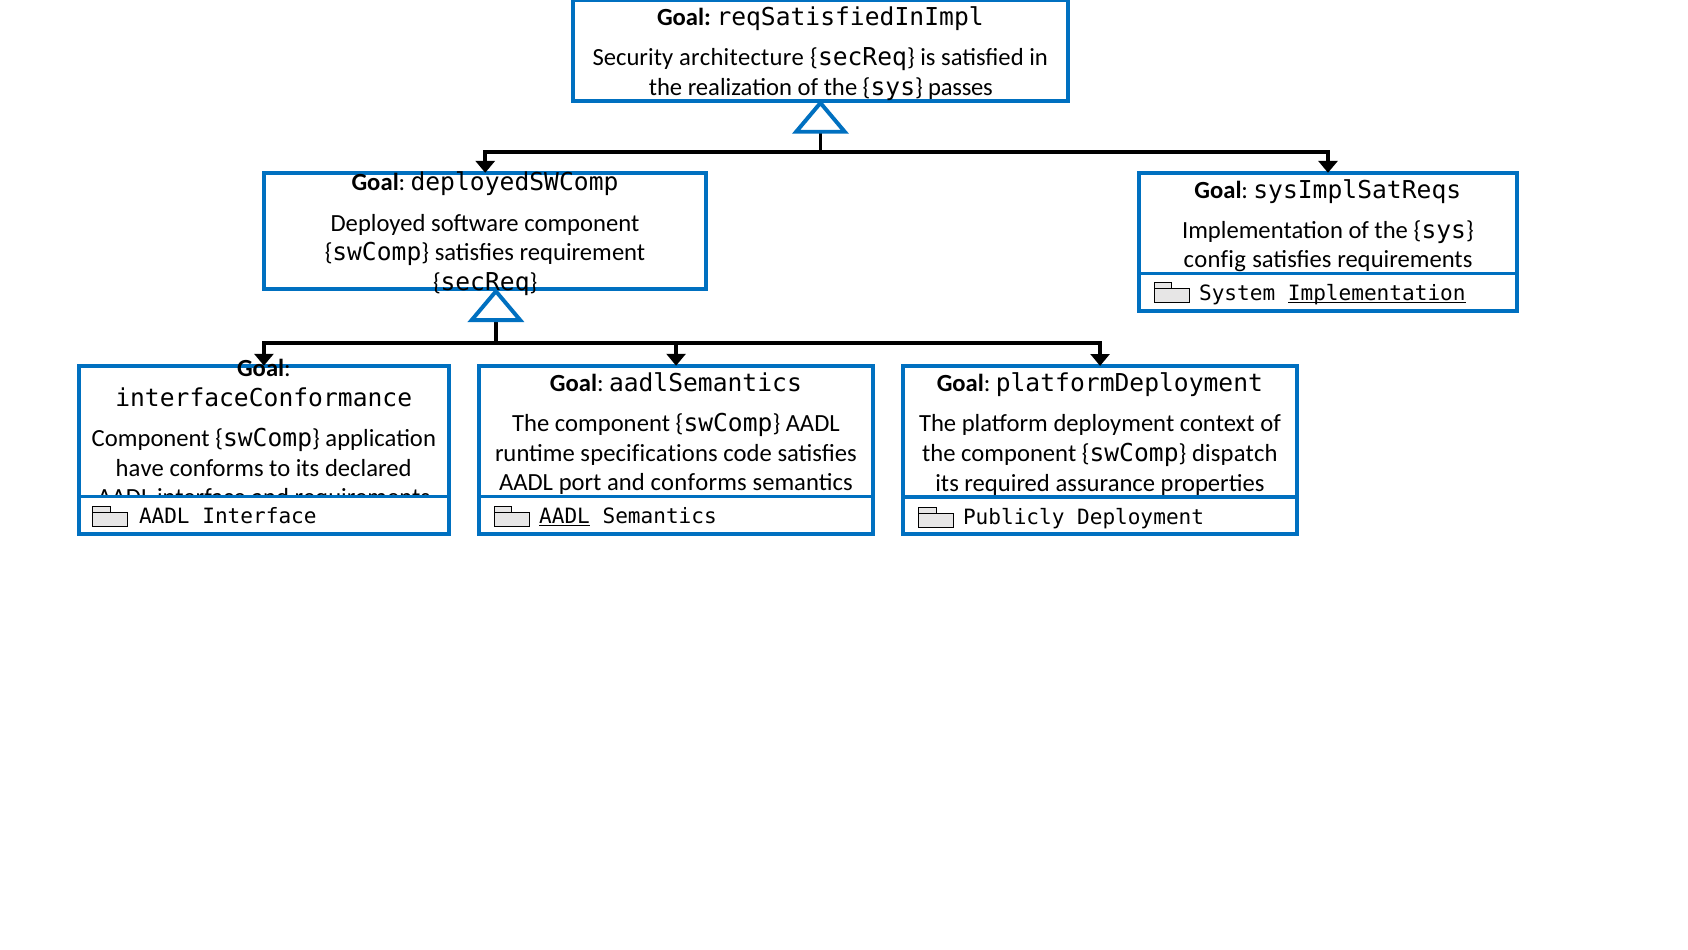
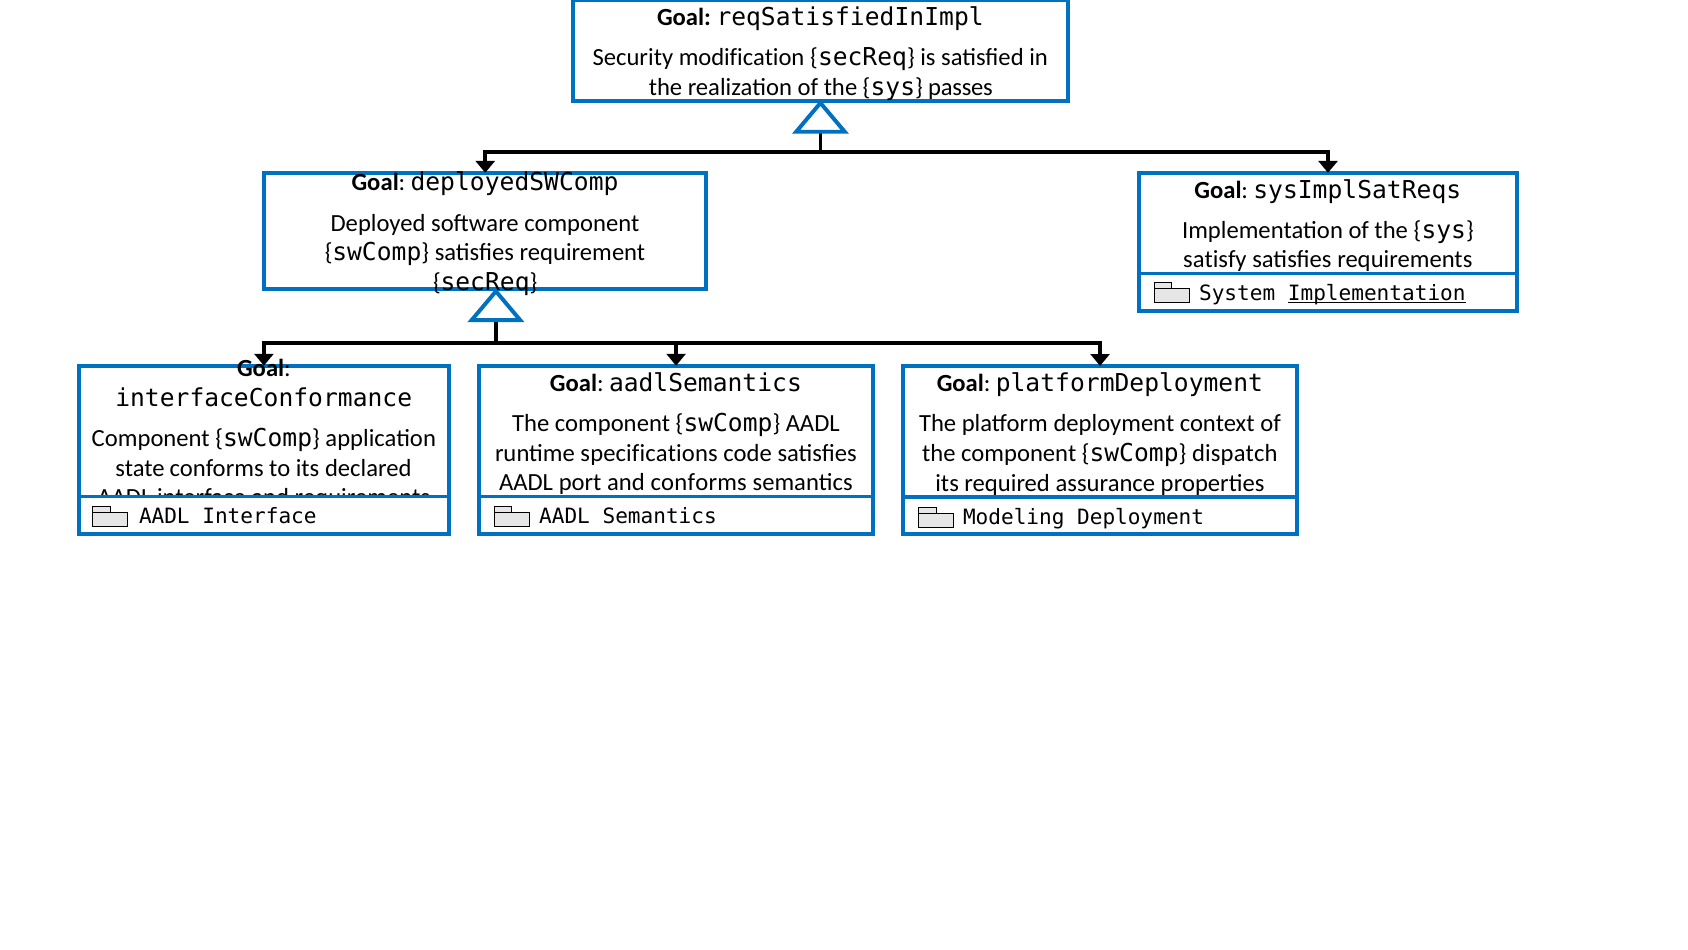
architecture: architecture -> modification (742, 58)
config: config -> satisfy (1215, 260)
have: have -> state (140, 468)
AADL underline: present -> none (565, 516)
Publicly: Publicly -> Modeling (1014, 517)
